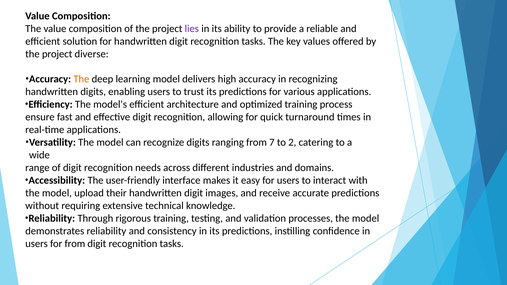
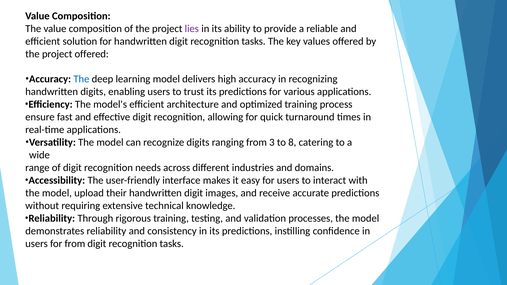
project diverse: diverse -> offered (92, 54)
The colour: orange -> blue (81, 79)
7: 7 -> 3 (272, 143)
2: 2 -> 8 (292, 143)
